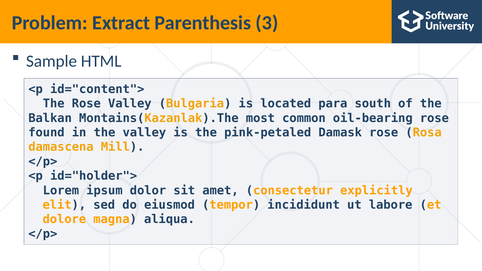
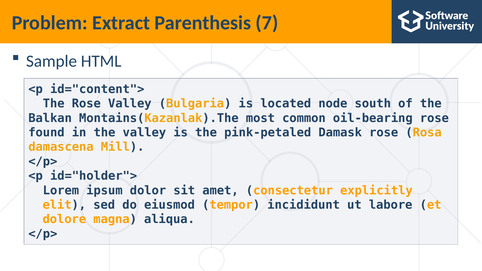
3: 3 -> 7 (267, 23)
para: para -> node (333, 104)
